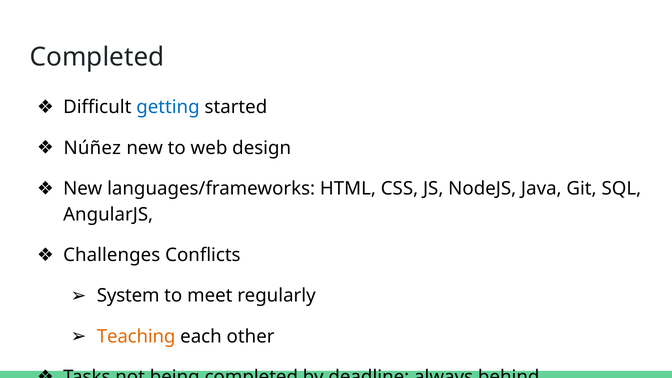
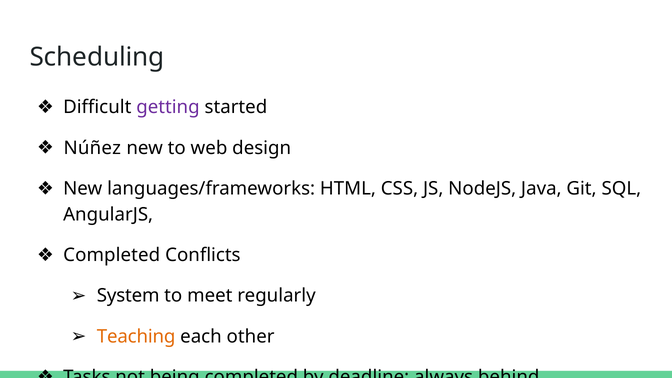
Completed: Completed -> Scheduling (97, 57)
getting colour: blue -> purple (168, 107)
Challenges: Challenges -> Completed (112, 255)
